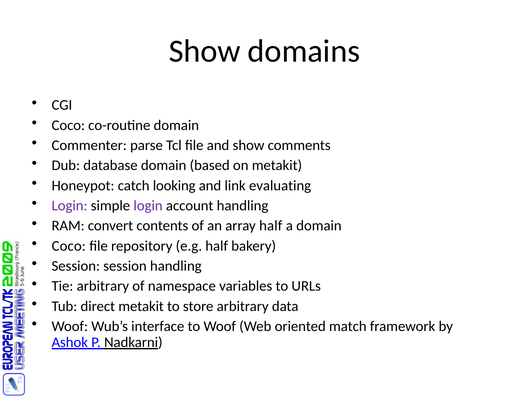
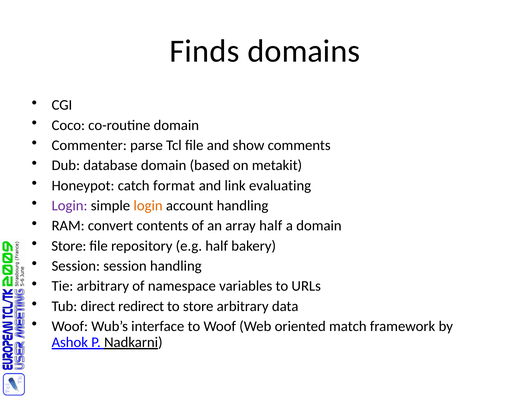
Show: Show -> Finds (204, 51)
looking: looking -> format (174, 185)
login colour: purple -> orange (148, 206)
Coco: Coco -> Store (69, 246)
direct metakit: metakit -> redirect (141, 306)
